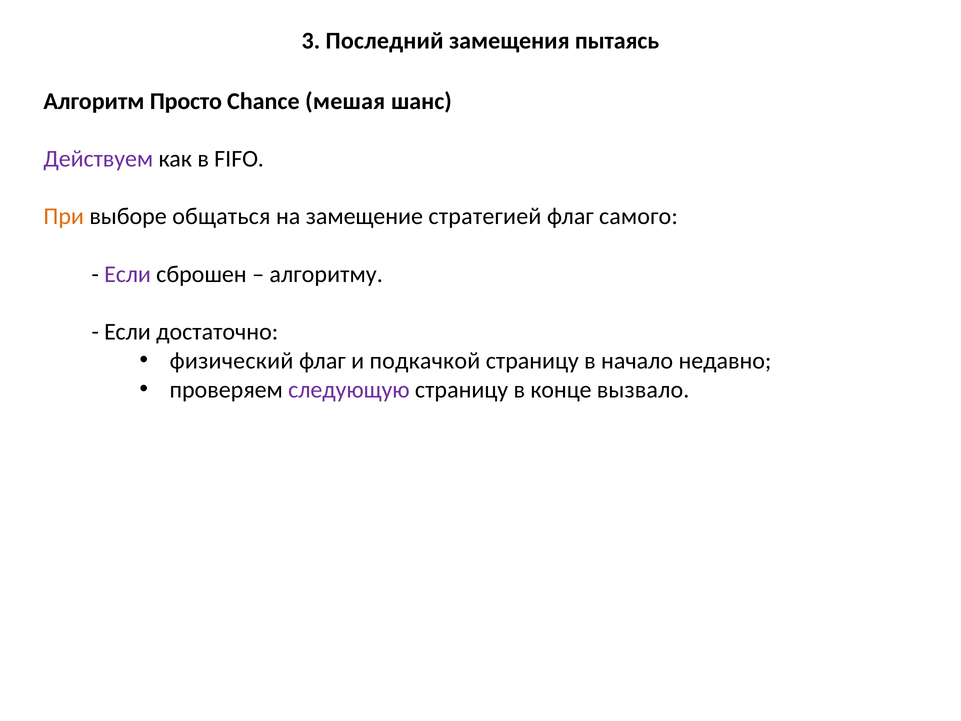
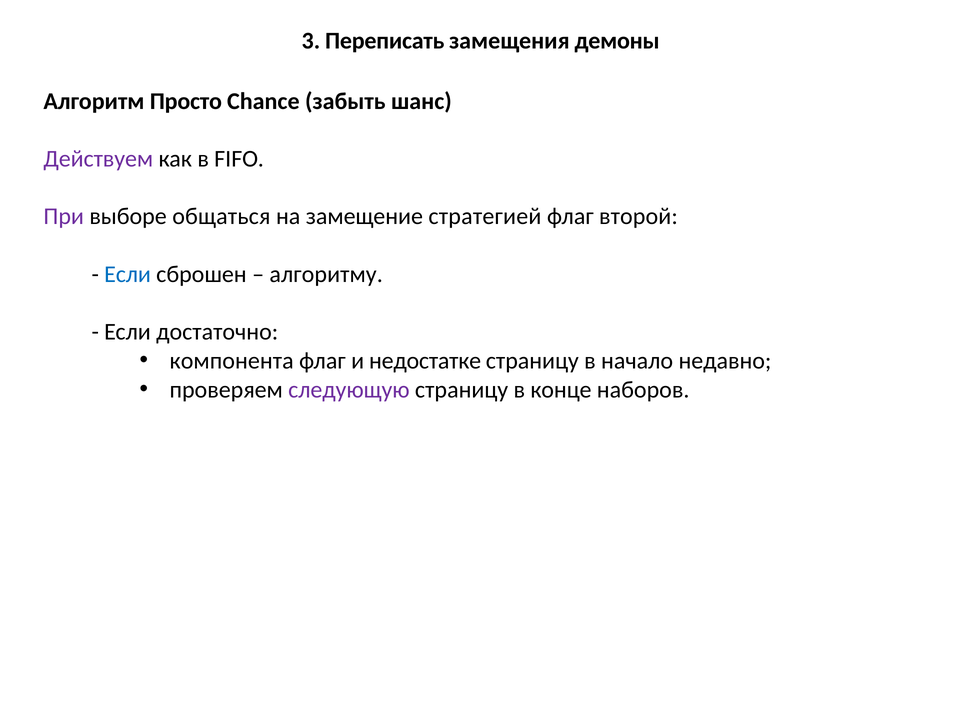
Последний: Последний -> Переписать (385, 41)
пытаясь: пытаясь -> демоны (617, 41)
мешая: мешая -> забыть (345, 101)
При colour: orange -> purple (64, 216)
самого: самого -> второй (638, 216)
Если colour: purple -> blue (128, 274)
физический: физический -> компонента (232, 361)
подкачкой: подкачкой -> недостатке (425, 361)
вызвало: вызвало -> наборов (643, 389)
